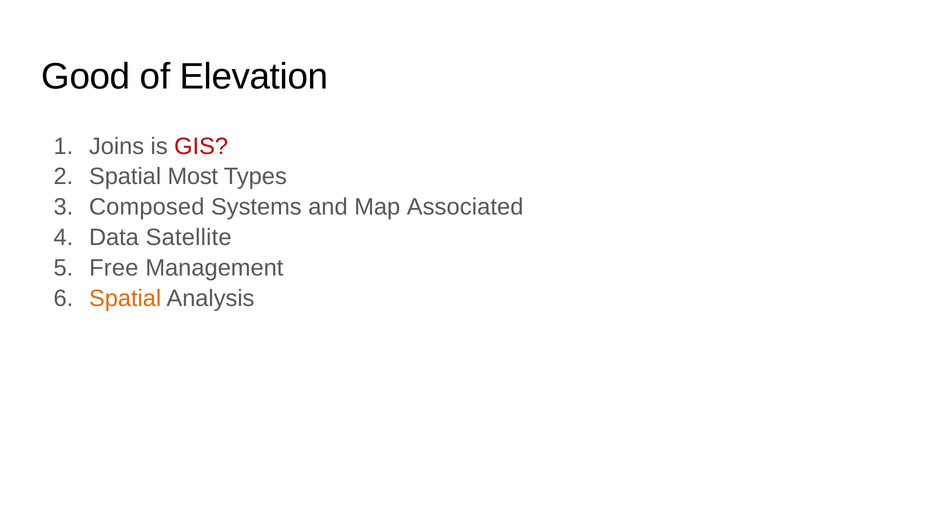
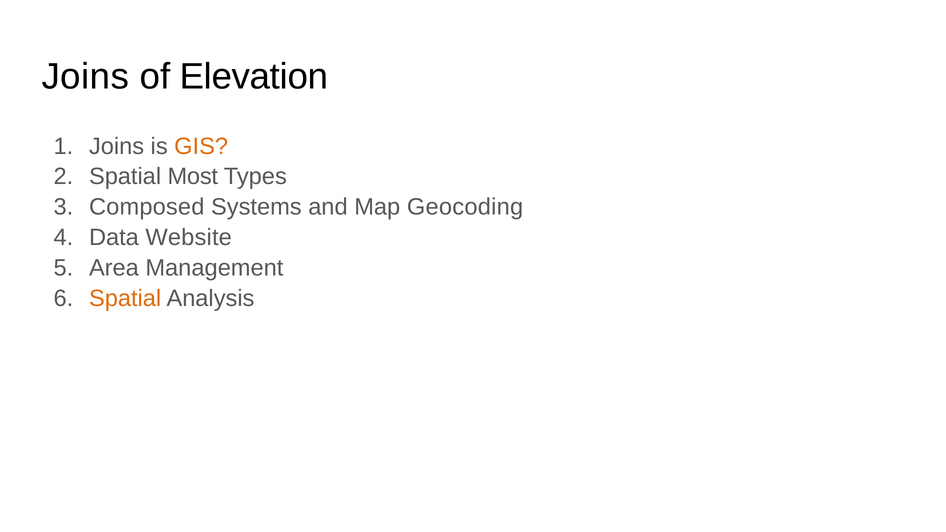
Good: Good -> Joins (85, 77)
GIS colour: red -> orange (201, 146)
Associated: Associated -> Geocoding (465, 207)
Satellite: Satellite -> Website (189, 238)
Free: Free -> Area (114, 268)
